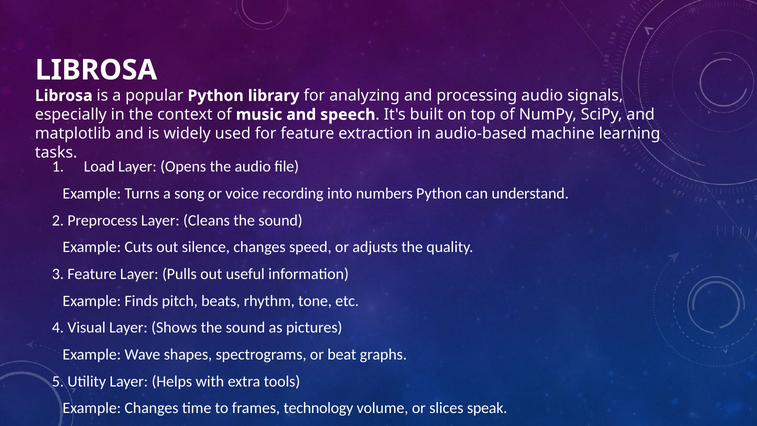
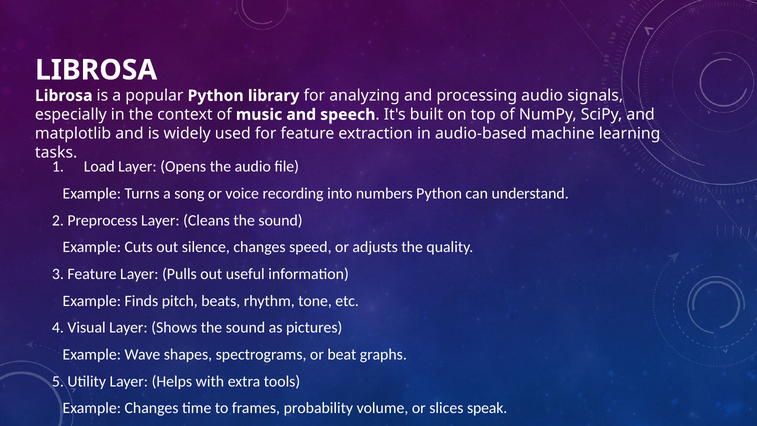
technology: technology -> probability (318, 408)
